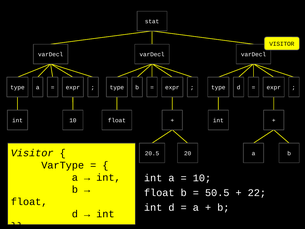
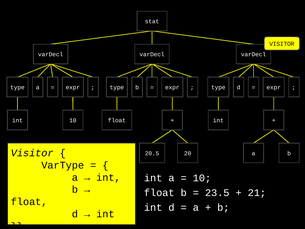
50.5: 50.5 -> 23.5 (217, 193)
22: 22 -> 21 (257, 193)
